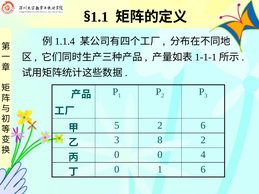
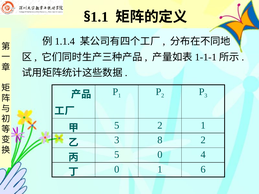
2 6: 6 -> 1 (203, 125)
0: 0 -> 5 (117, 155)
